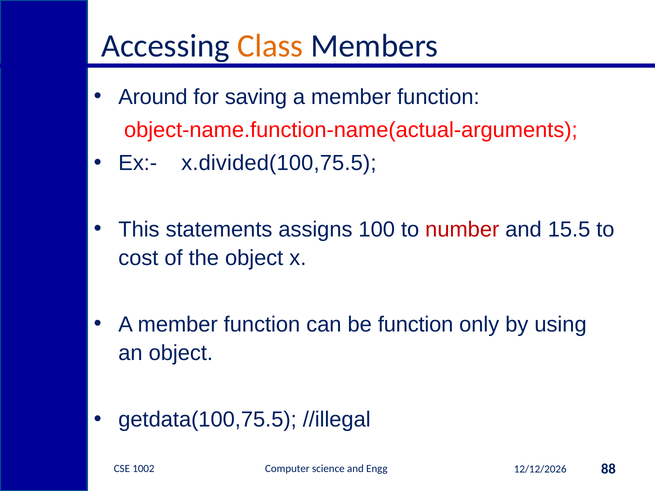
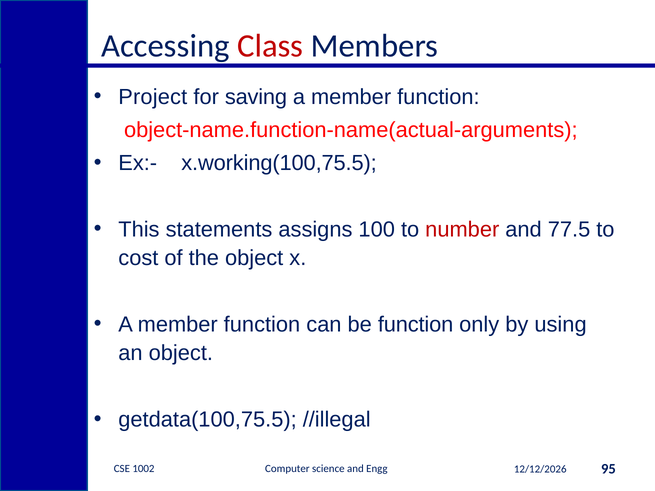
Class colour: orange -> red (270, 46)
Around: Around -> Project (153, 97)
x.divided(100,75.5: x.divided(100,75.5 -> x.working(100,75.5 (279, 163)
15.5: 15.5 -> 77.5 (569, 230)
88: 88 -> 95 (608, 469)
